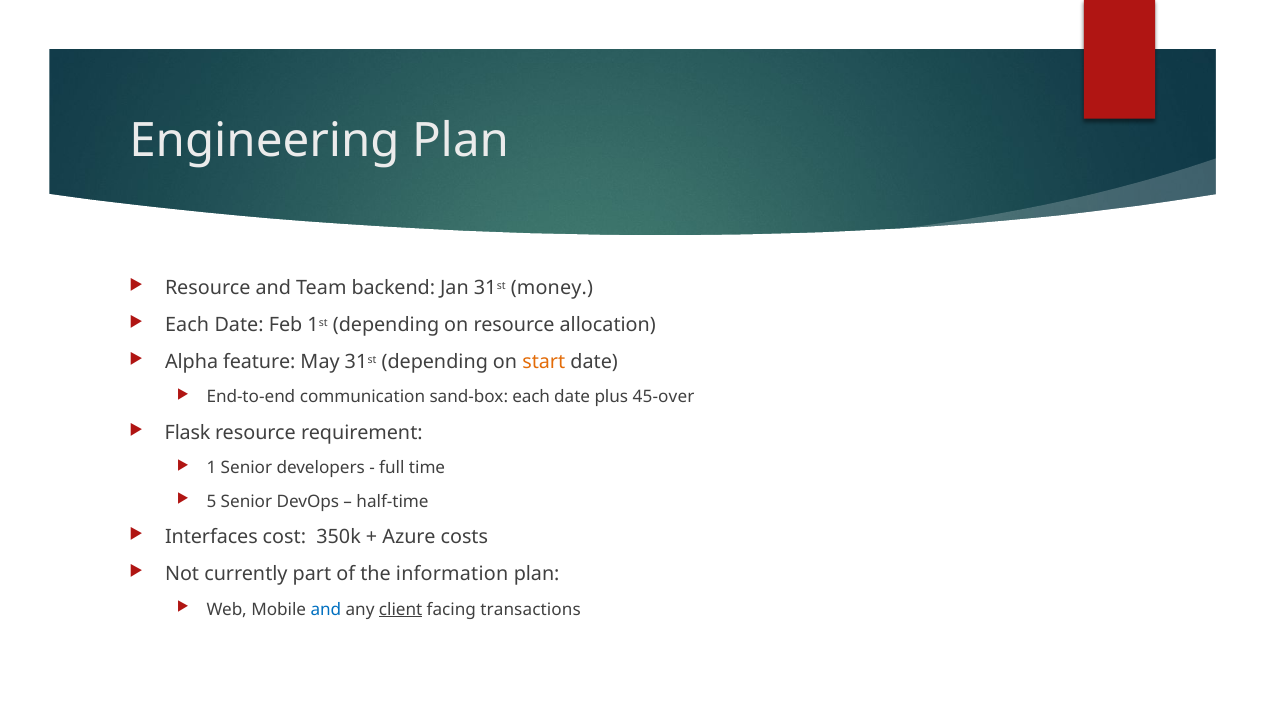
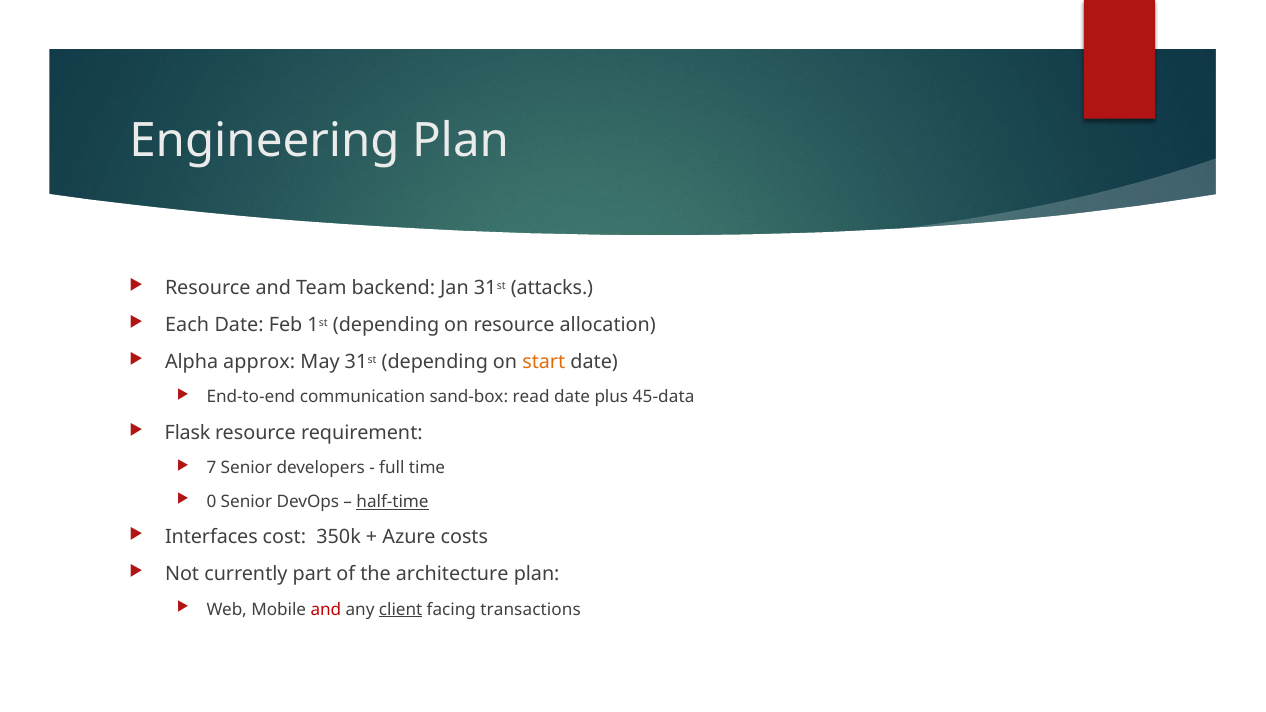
money: money -> attacks (552, 288)
feature: feature -> approx (259, 362)
sand-box each: each -> read (531, 397)
45-over: 45-over -> 45-data (664, 397)
1: 1 -> 7 (211, 468)
5: 5 -> 0 (211, 502)
half-time underline: none -> present (393, 502)
information: information -> architecture (452, 574)
and colour: blue -> red (326, 610)
